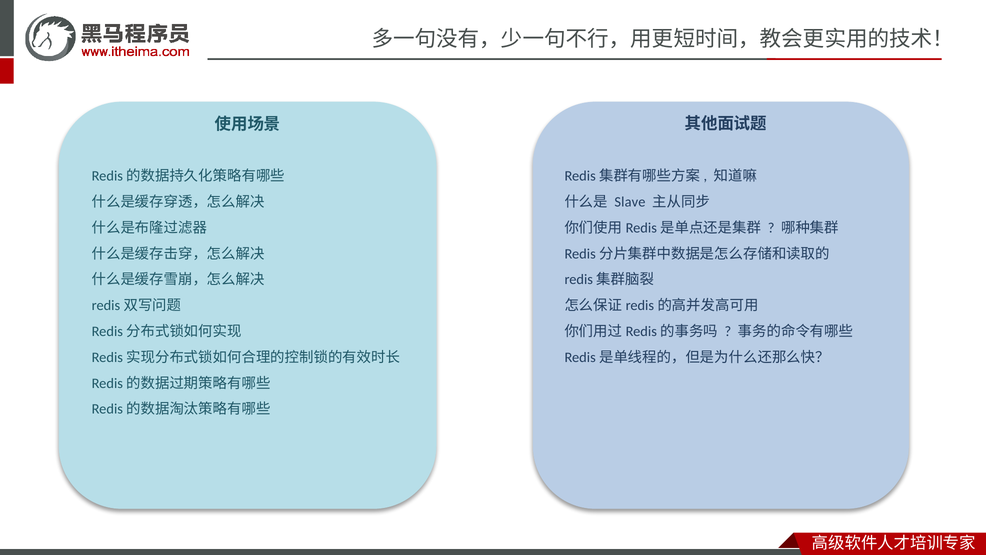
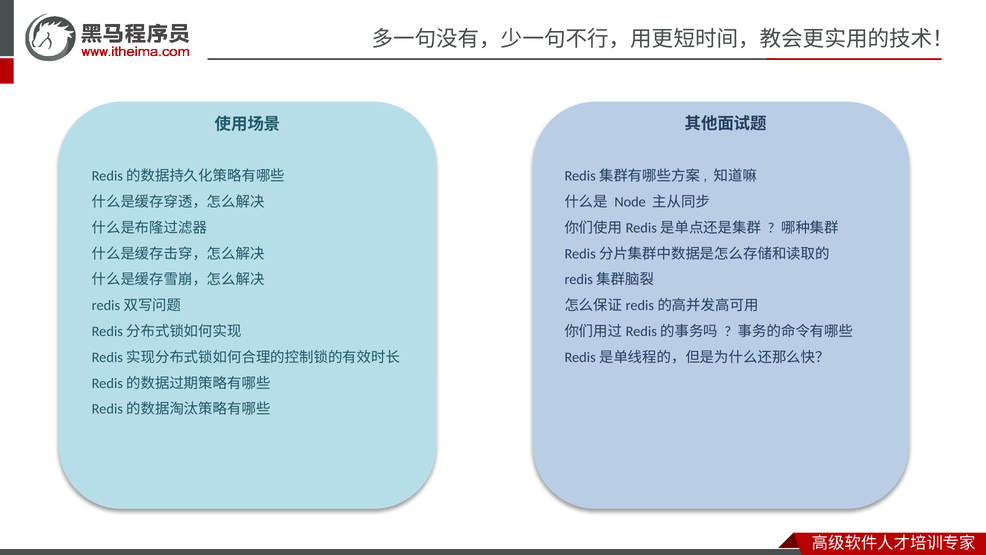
Slave: Slave -> Node (630, 202)
